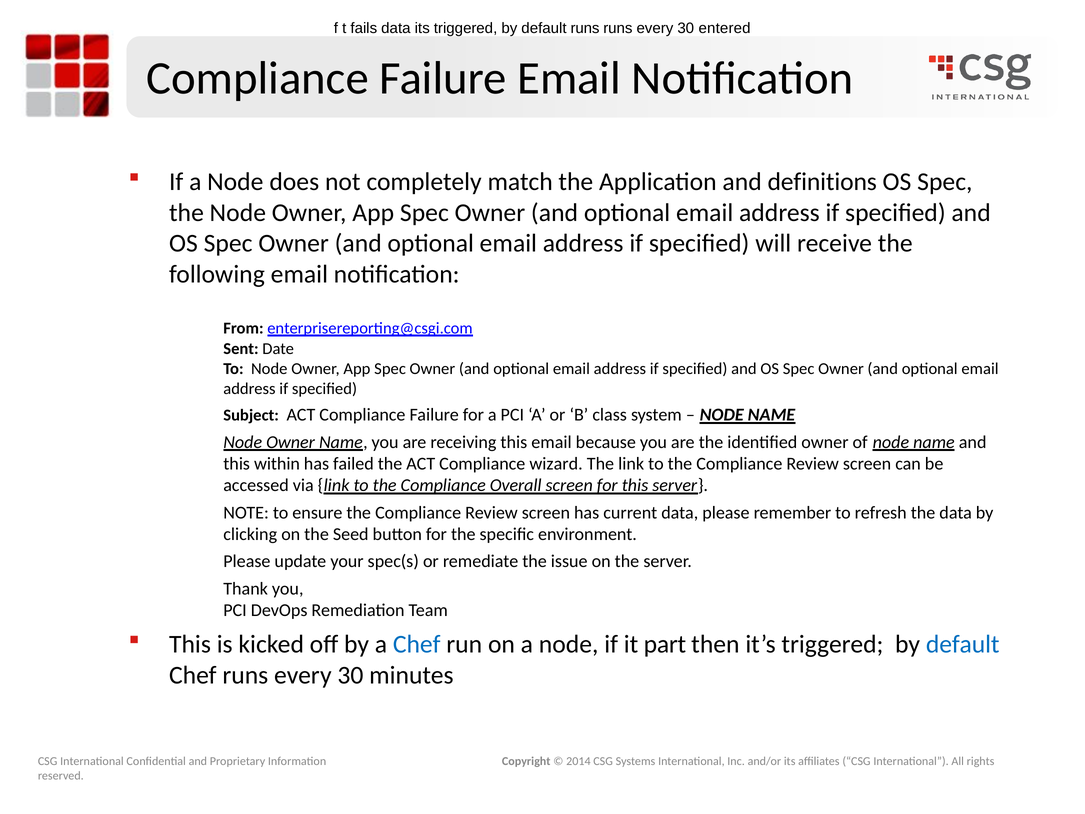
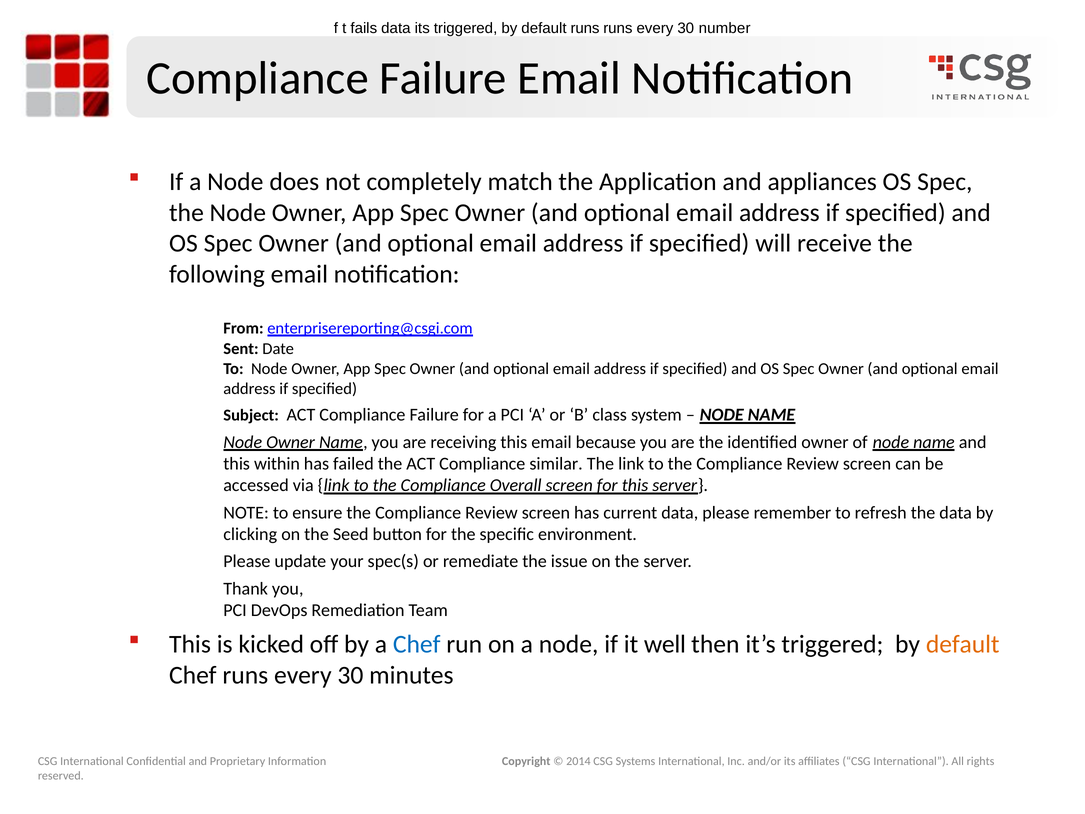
entered: entered -> number (725, 28)
definitions: definitions -> appliances (822, 182)
wizard: wizard -> similar (556, 464)
part: part -> well (665, 644)
default colour: blue -> orange (963, 644)
